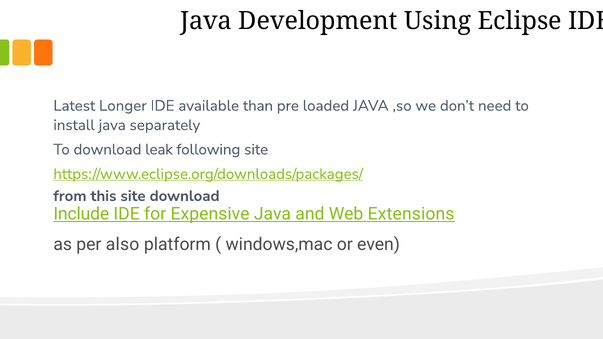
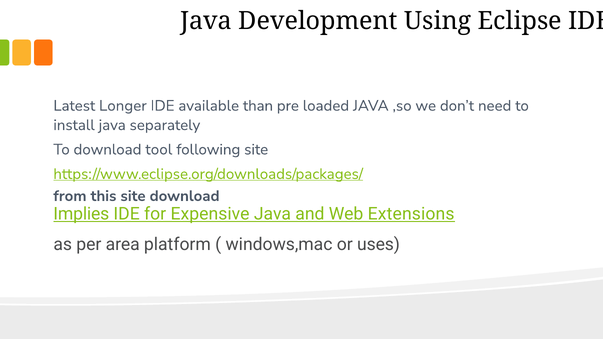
leak: leak -> tool (159, 150)
Include: Include -> Implies (81, 214)
also: also -> area (123, 244)
even: even -> uses (379, 244)
